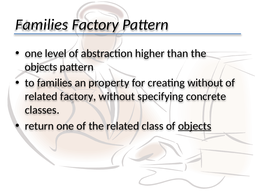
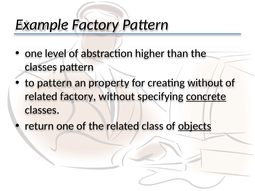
Families: Families -> Example (42, 25)
objects: objects -> classes (41, 67)
to families: families -> pattern (55, 83)
concrete underline: none -> present (206, 97)
